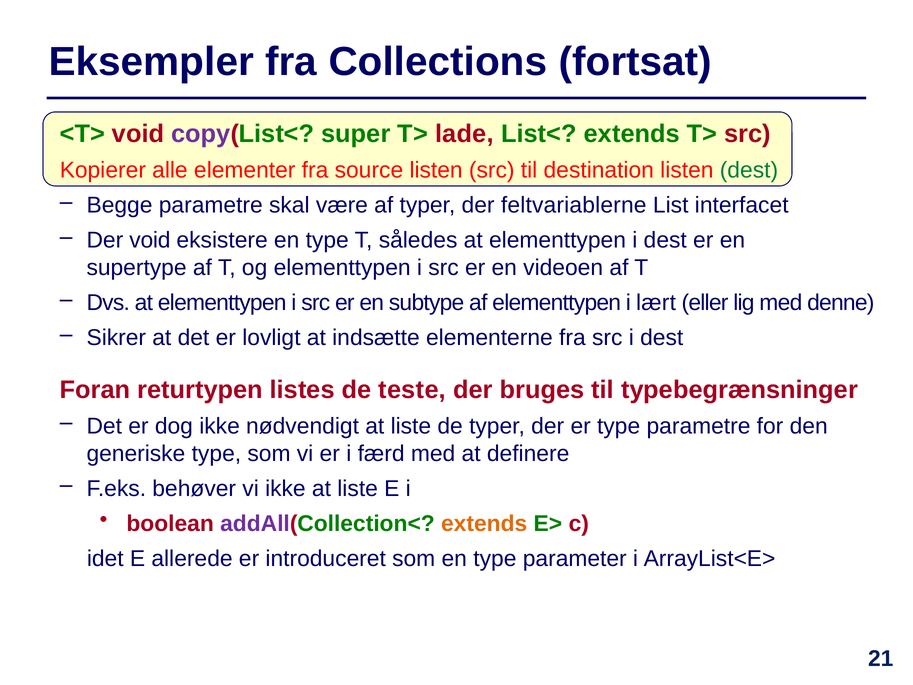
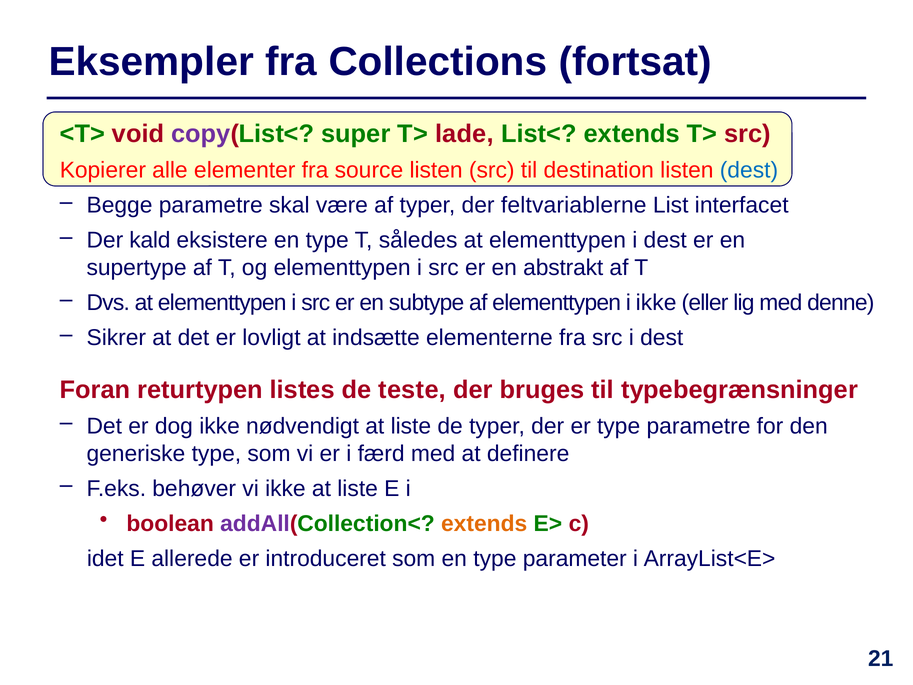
dest colour: green -> blue (749, 170)
Der void: void -> kald (150, 240)
videoen: videoen -> abstrakt (563, 268)
i lært: lært -> ikke (656, 303)
